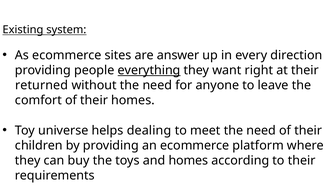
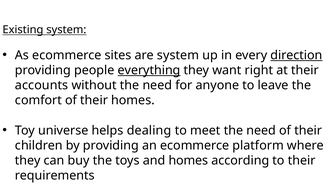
are answer: answer -> system (178, 55)
direction underline: none -> present (296, 55)
returned: returned -> accounts (42, 85)
